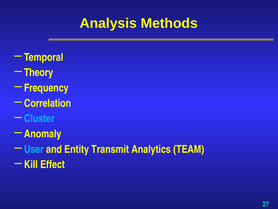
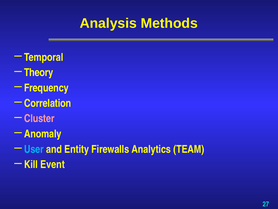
Cluster colour: light blue -> pink (39, 118)
Transmit: Transmit -> Firewalls (110, 149)
Effect: Effect -> Event (53, 164)
